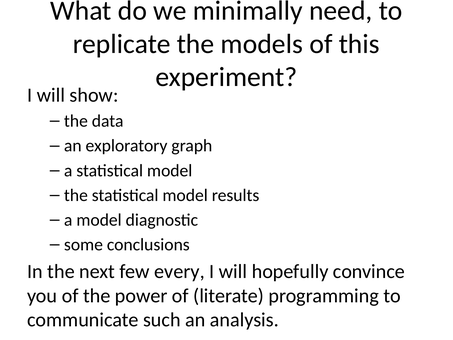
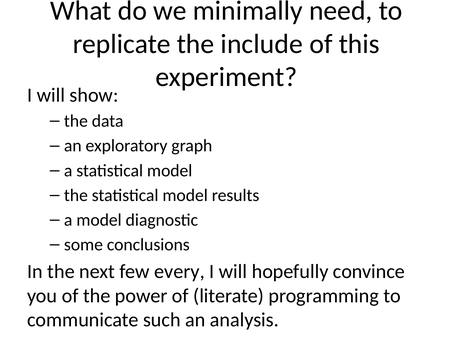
the models: models -> include (262, 44)
